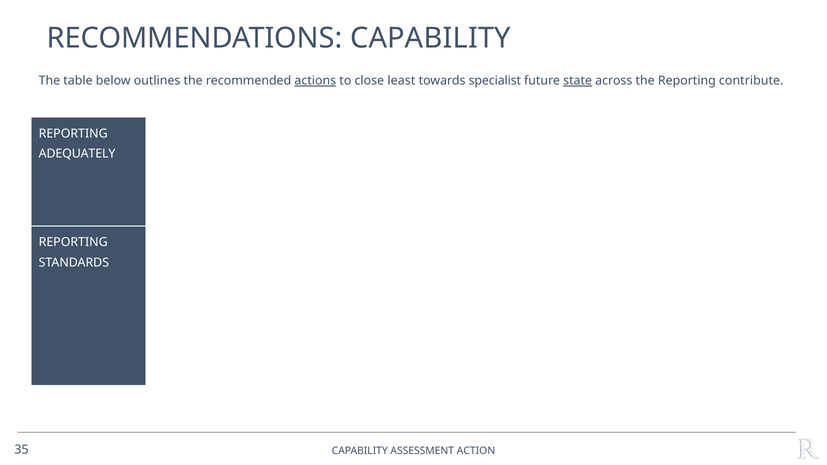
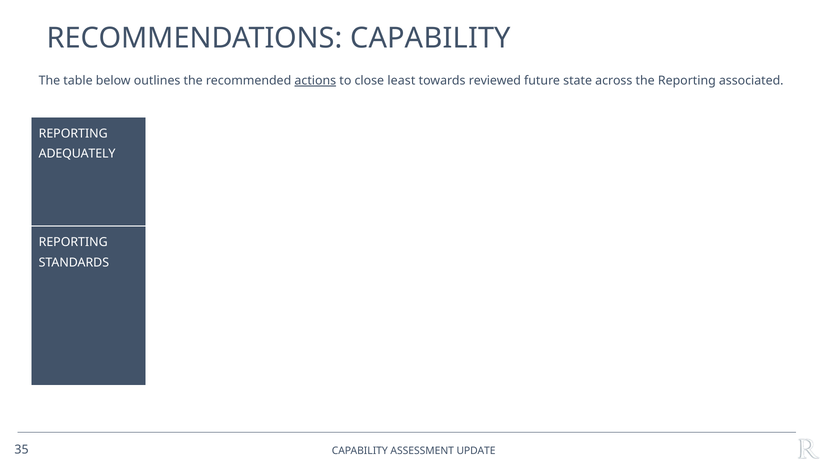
specialist: specialist -> reviewed (495, 81)
state underline: present -> none (578, 81)
contribute: contribute -> associated (751, 81)
ACTION: ACTION -> UPDATE (476, 451)
